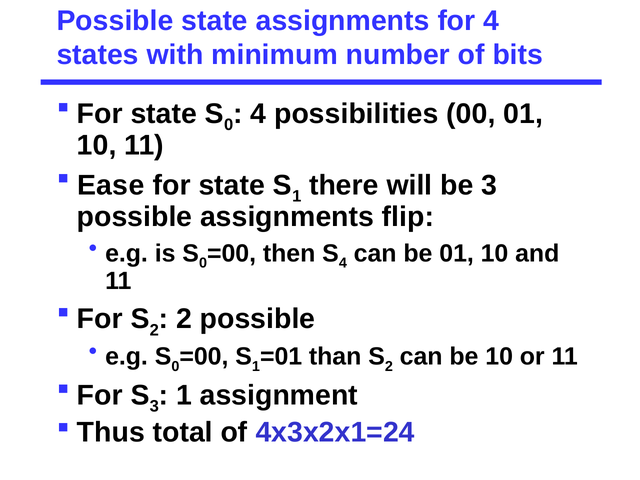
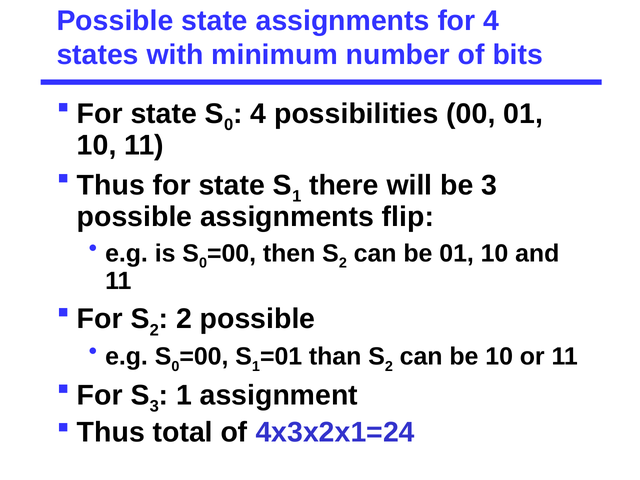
Ease: Ease -> Thus (111, 185)
4: 4 -> 2 (343, 263)
